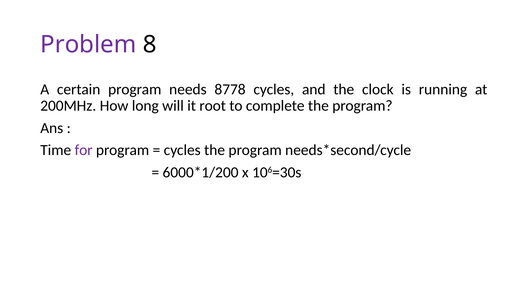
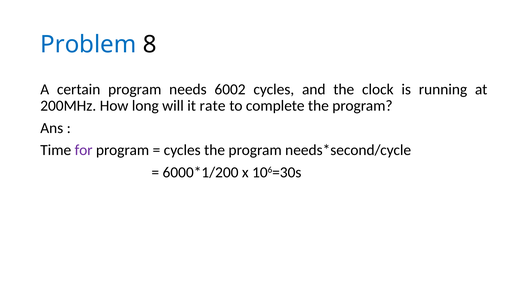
Problem colour: purple -> blue (88, 44)
8778: 8778 -> 6002 (230, 89)
root: root -> rate (213, 106)
